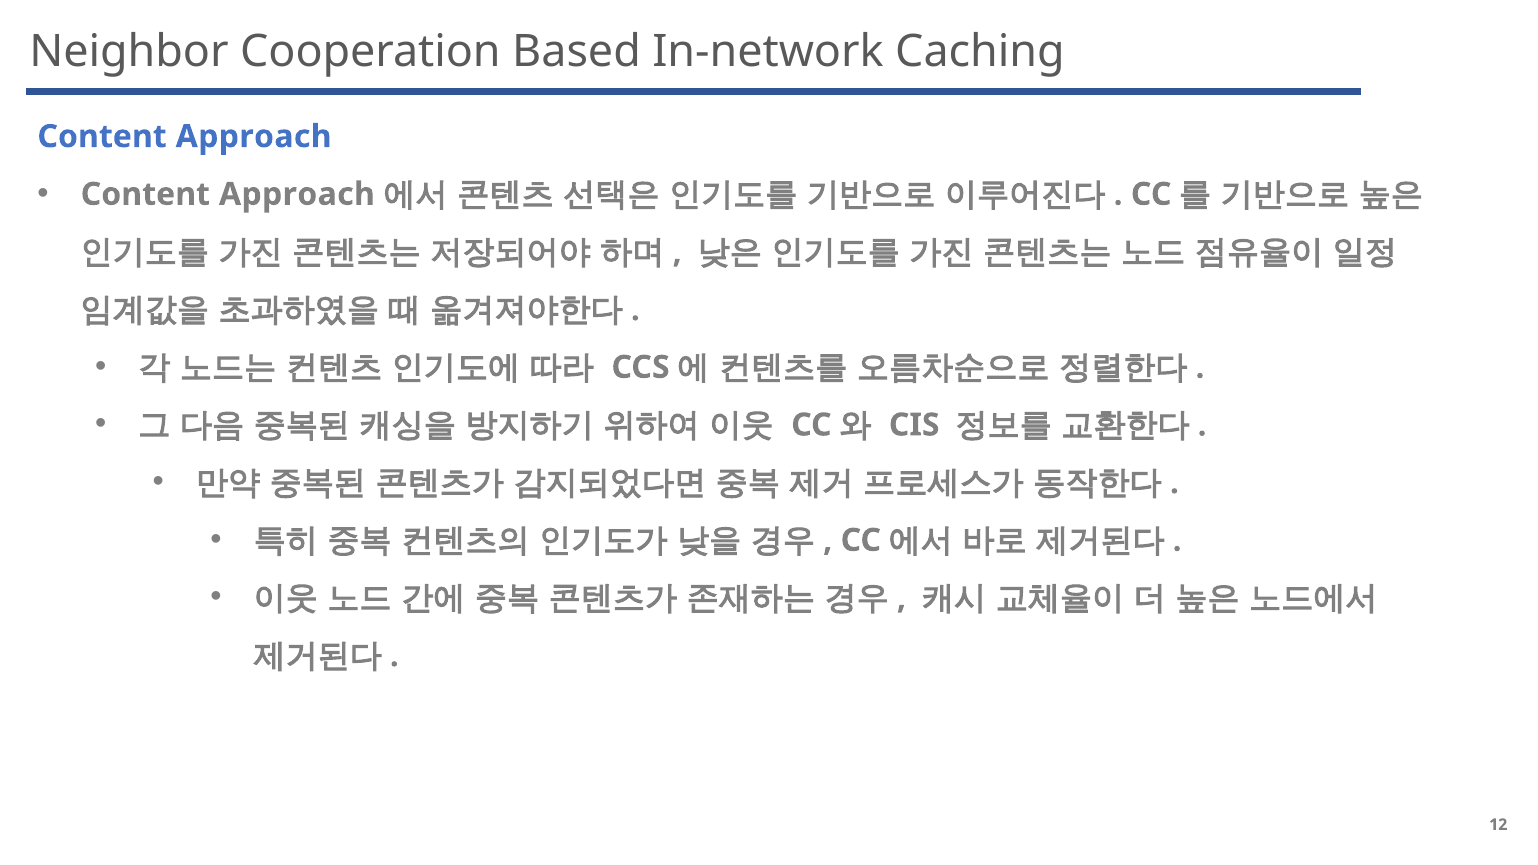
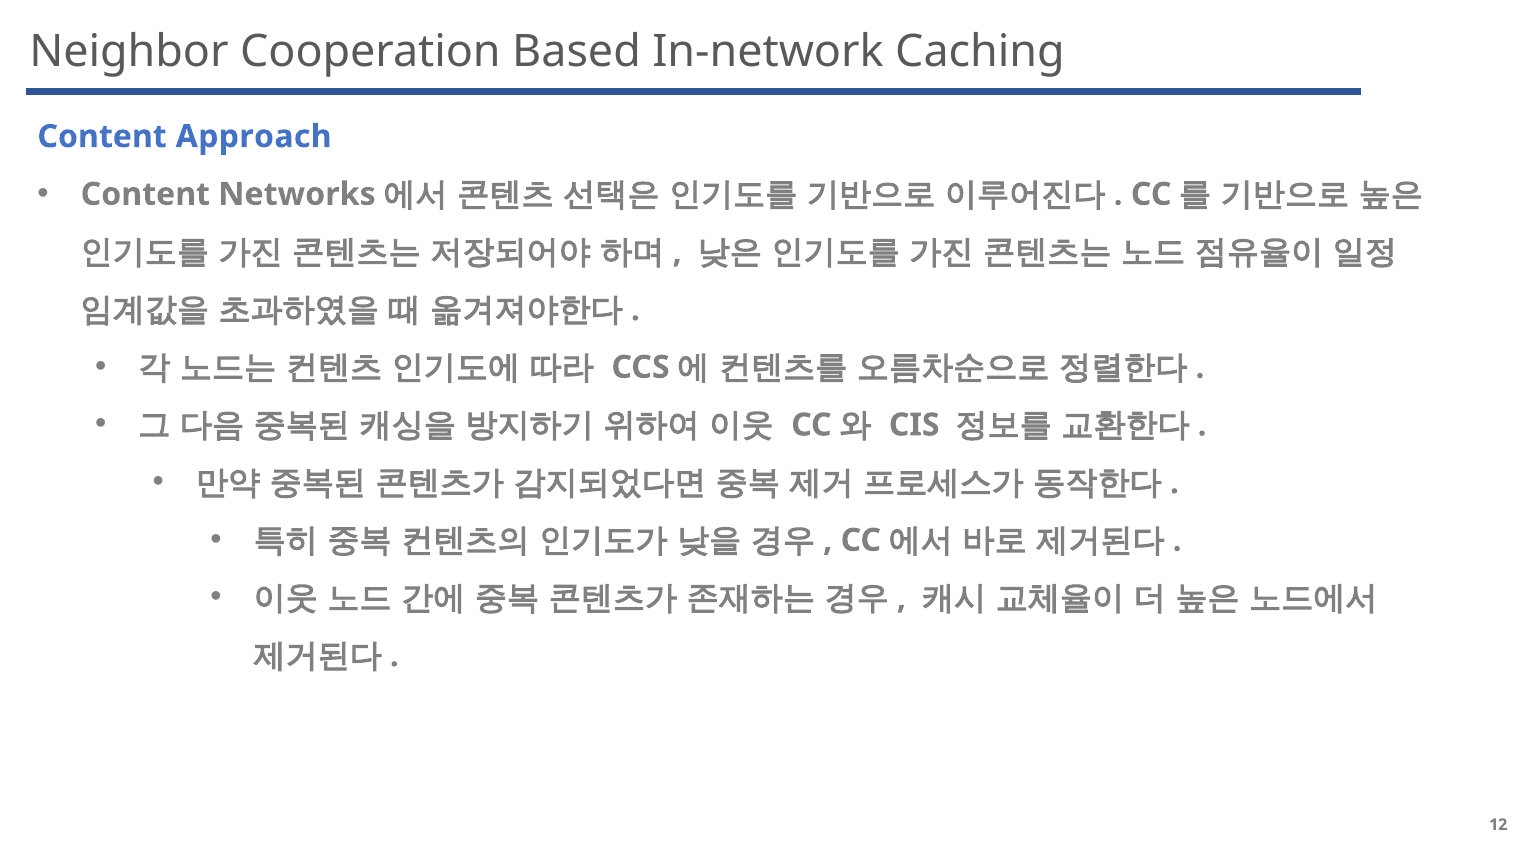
Approach: Approach -> Networks (297, 194)
